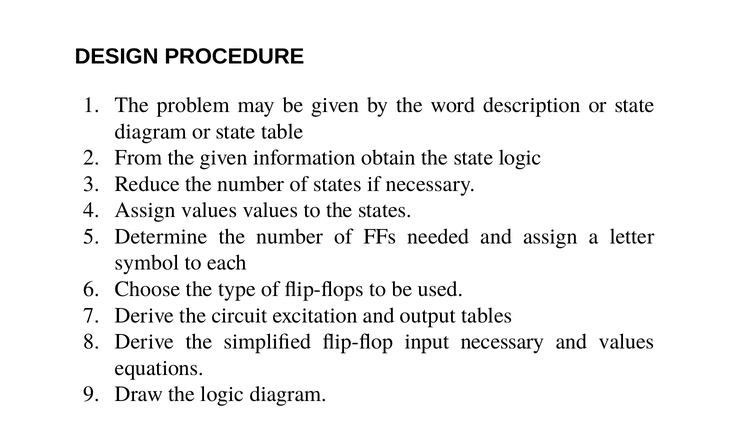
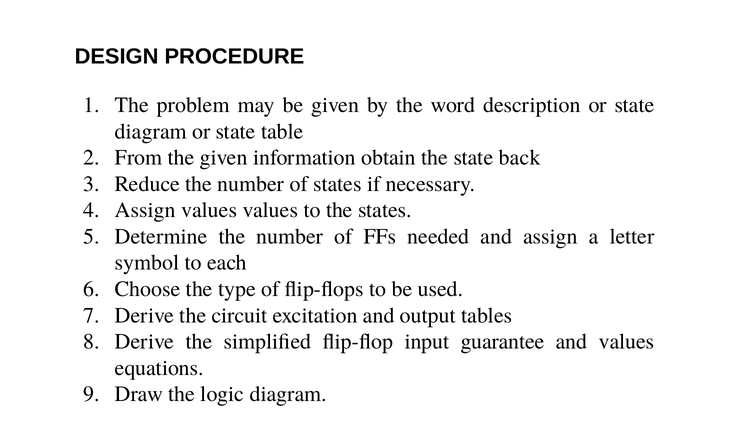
state logic: logic -> back (520, 158)
input necessary: necessary -> guarantee (502, 342)
